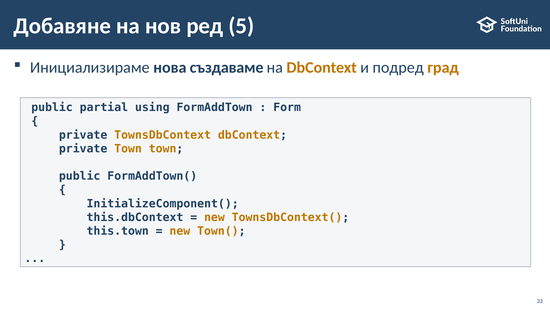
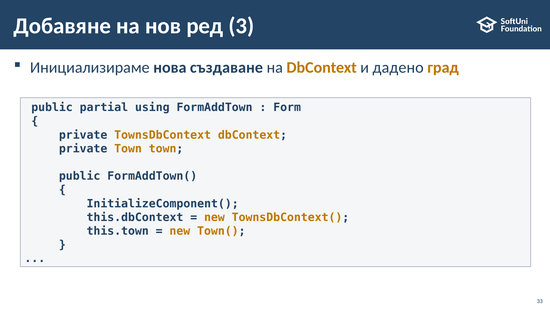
5: 5 -> 3 (241, 26)
създаваме: създаваме -> създаване (226, 68)
подред: подред -> дадено (398, 68)
